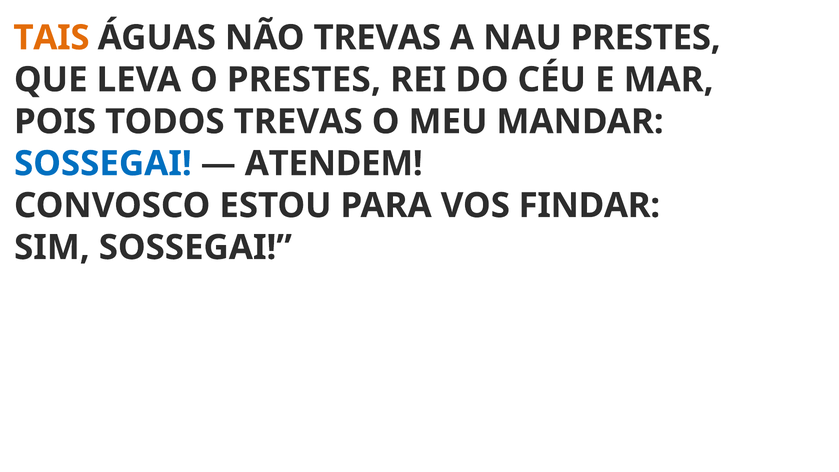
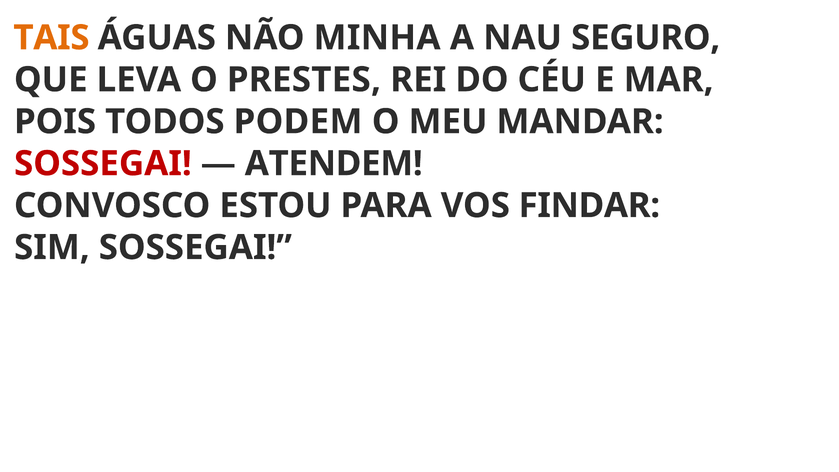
NÃO TREVAS: TREVAS -> MINHA (377, 38)
NAU PRESTES: PRESTES -> SEGURO (646, 38)
TODOS TREVAS: TREVAS -> PODEM (298, 122)
SOSSEGAI colour: blue -> red (103, 164)
